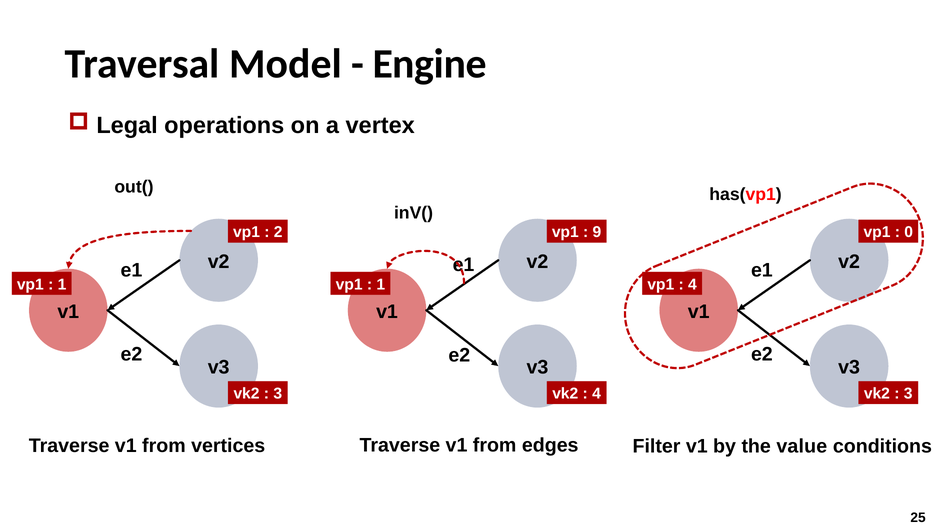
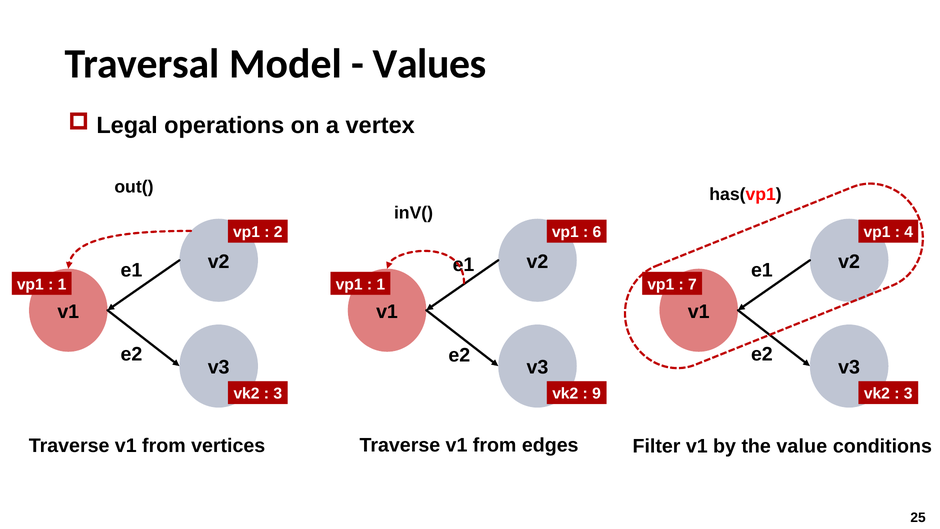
Engine: Engine -> Values (430, 64)
9: 9 -> 6 (597, 232)
0: 0 -> 4 (909, 232)
4: 4 -> 7 (692, 284)
4: 4 -> 9 (597, 394)
